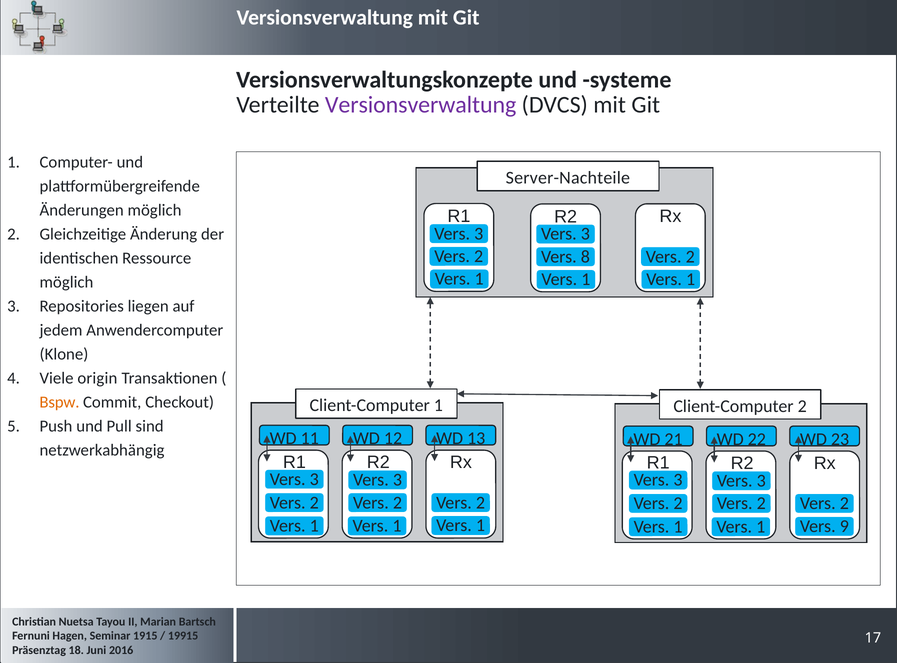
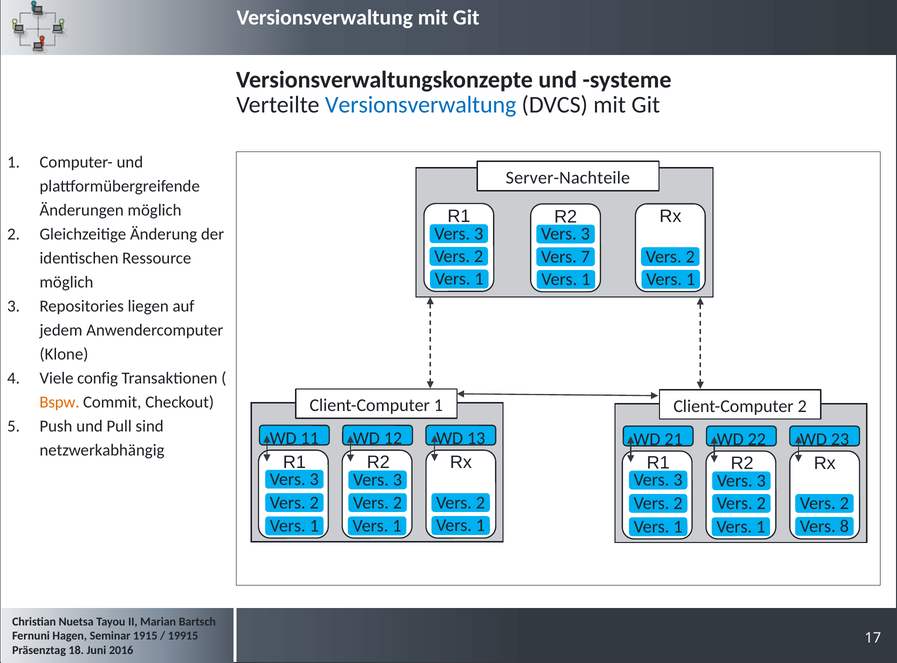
Versionsverwaltung colour: purple -> blue (421, 105)
8: 8 -> 7 (585, 257)
origin: origin -> config (98, 378)
9: 9 -> 8 (844, 526)
